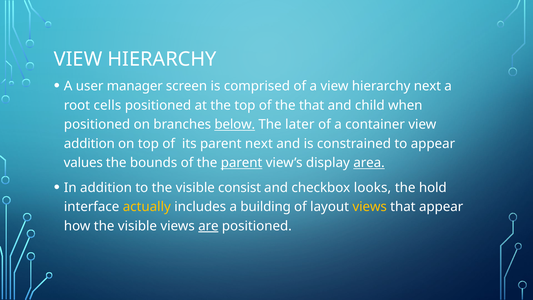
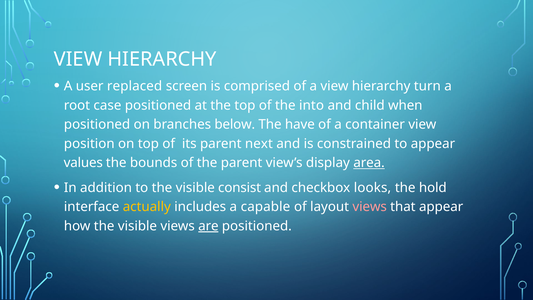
manager: manager -> replaced (135, 86)
hierarchy next: next -> turn (427, 86)
cells: cells -> case (107, 105)
the that: that -> into (312, 105)
below underline: present -> none (235, 124)
later: later -> have (300, 124)
addition: addition -> position (89, 144)
parent underline: present -> none (242, 163)
building: building -> capable (265, 207)
views colour: yellow -> pink (370, 207)
